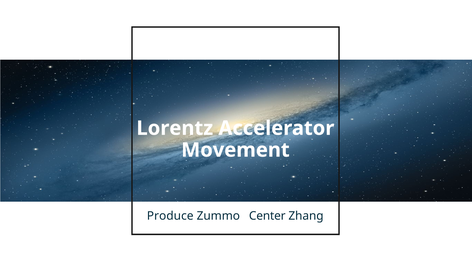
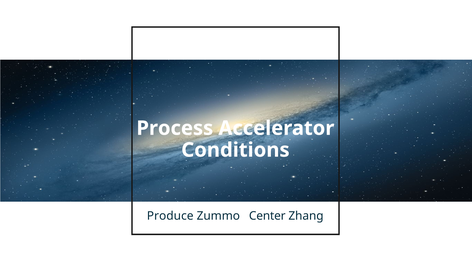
Lorentz: Lorentz -> Process (175, 128)
Movement: Movement -> Conditions (235, 150)
